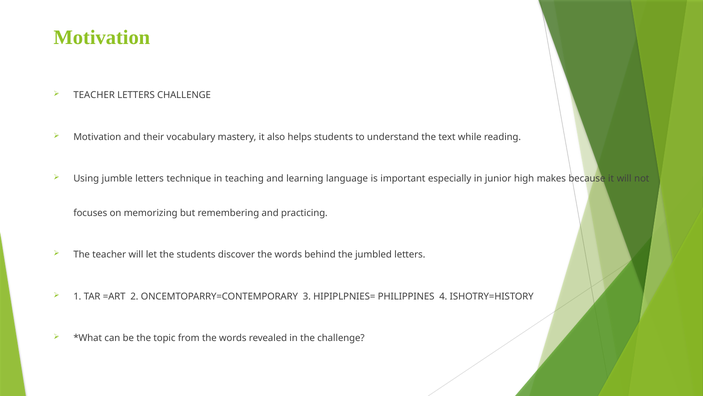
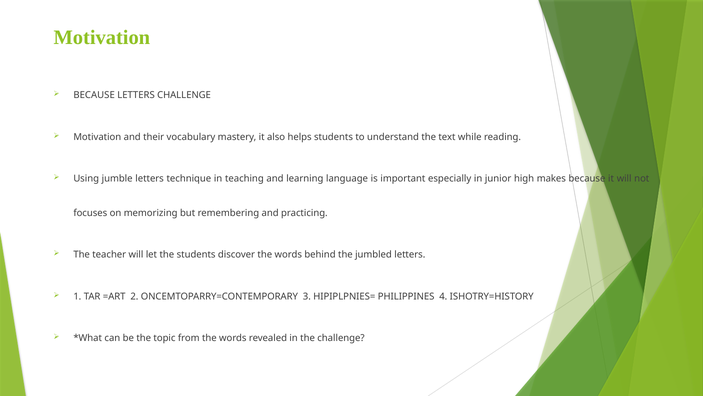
TEACHER: TEACHER -> BECAUSE (94, 95)
